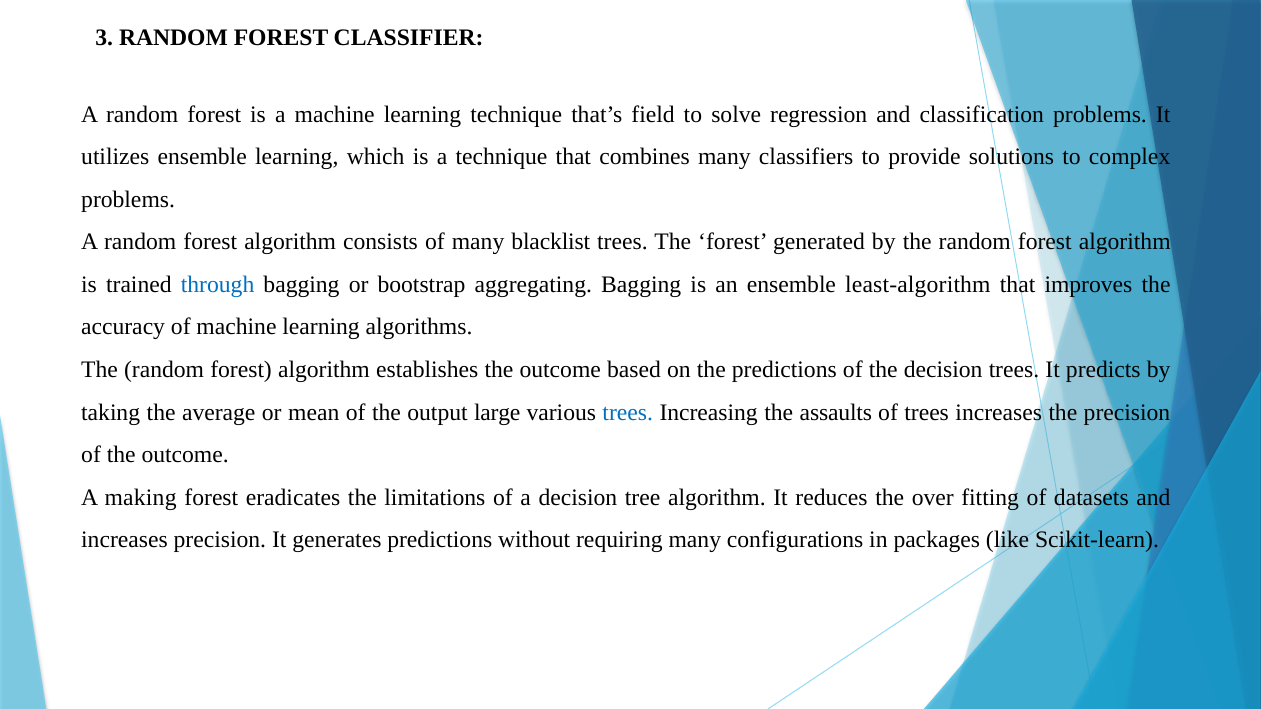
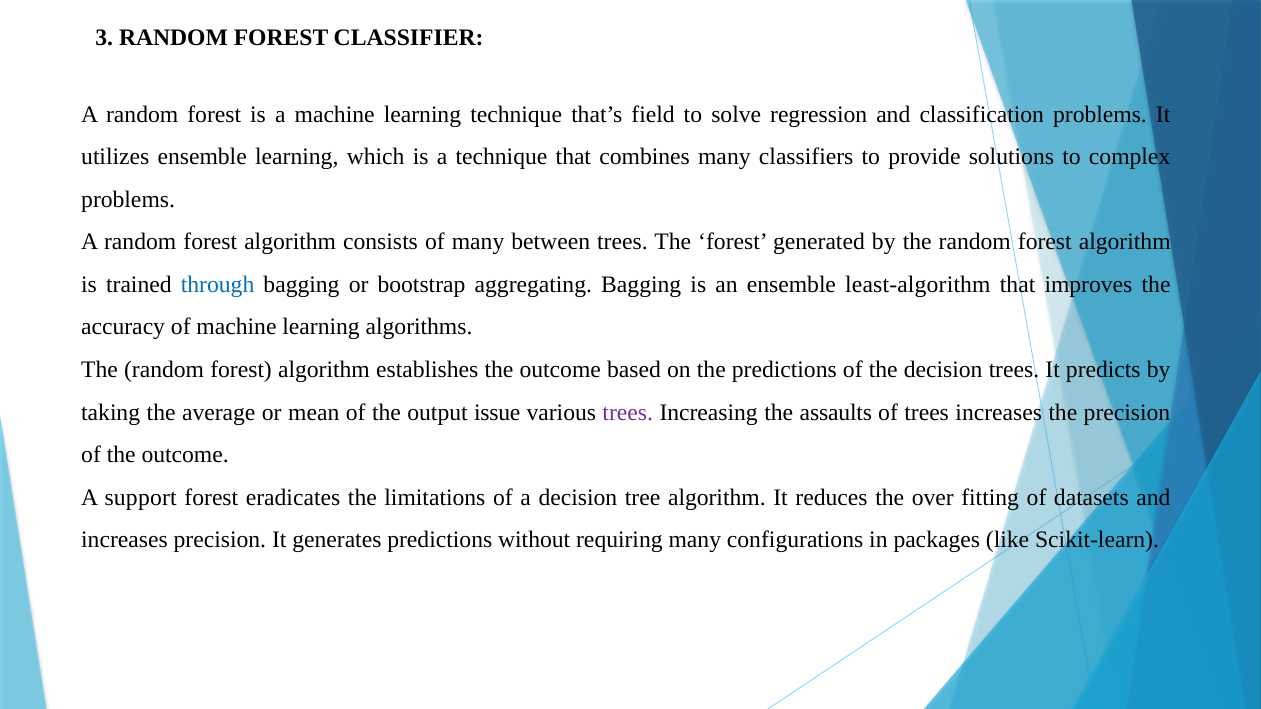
blacklist: blacklist -> between (551, 242)
large: large -> issue (497, 412)
trees colour: blue -> purple (628, 412)
making: making -> support (141, 498)
